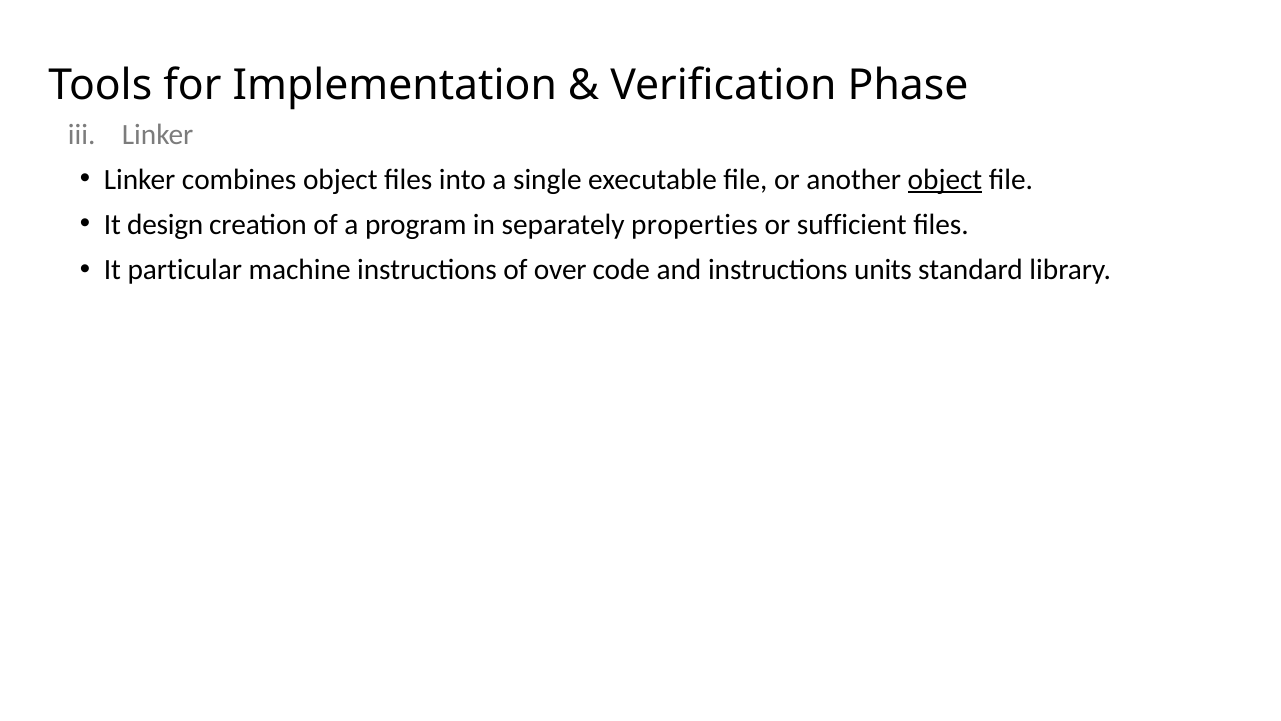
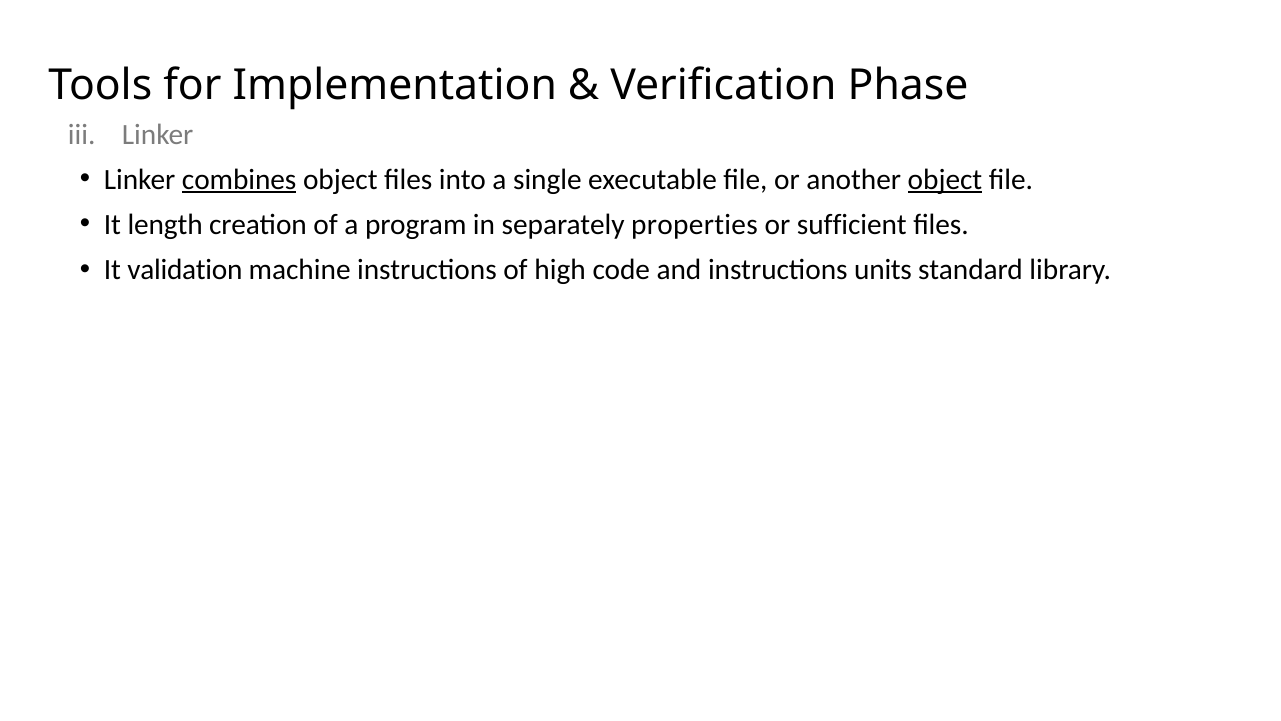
combines underline: none -> present (239, 179)
design: design -> length (165, 224)
particular: particular -> validation (185, 269)
over: over -> high (560, 269)
